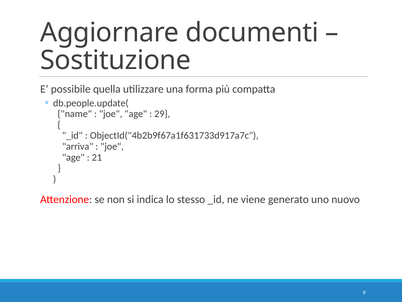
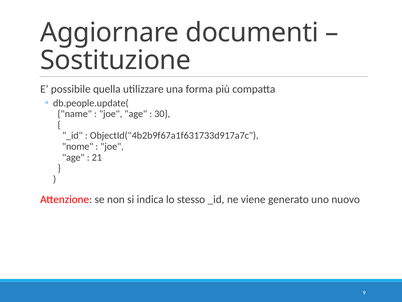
29: 29 -> 30 (162, 114)
arriva: arriva -> nome (78, 146)
